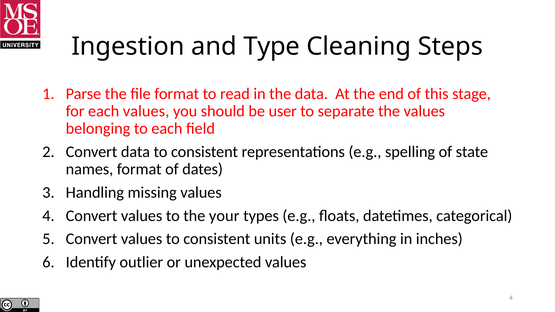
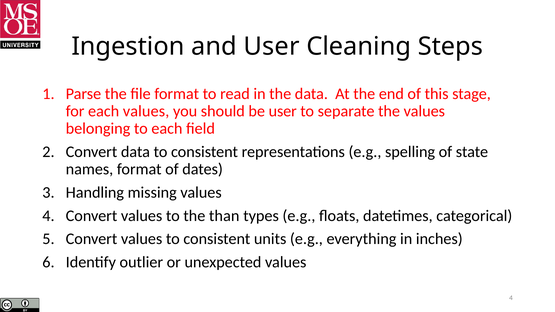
and Type: Type -> User (272, 47)
your: your -> than (224, 216)
